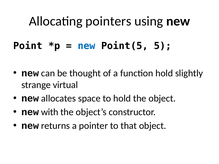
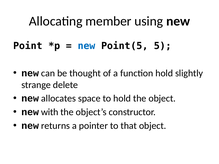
pointers: pointers -> member (108, 21)
virtual: virtual -> delete (65, 85)
